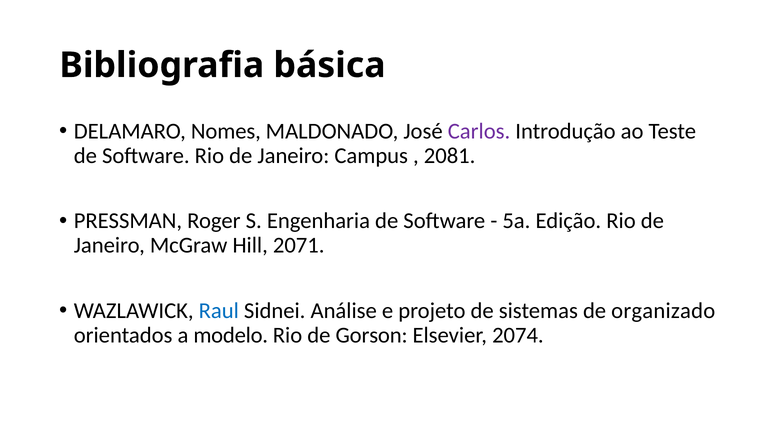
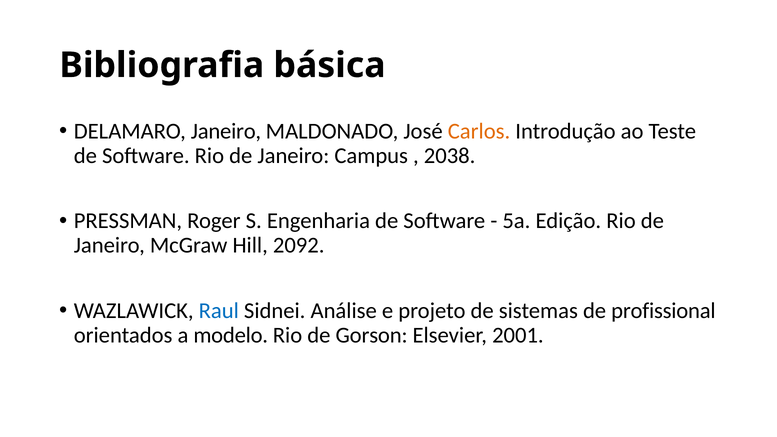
DELAMARO Nomes: Nomes -> Janeiro (226, 131)
Carlos colour: purple -> orange (479, 131)
2081: 2081 -> 2038 (450, 156)
2071: 2071 -> 2092 (299, 245)
organizado: organizado -> profissional (663, 311)
2074: 2074 -> 2001 (518, 335)
